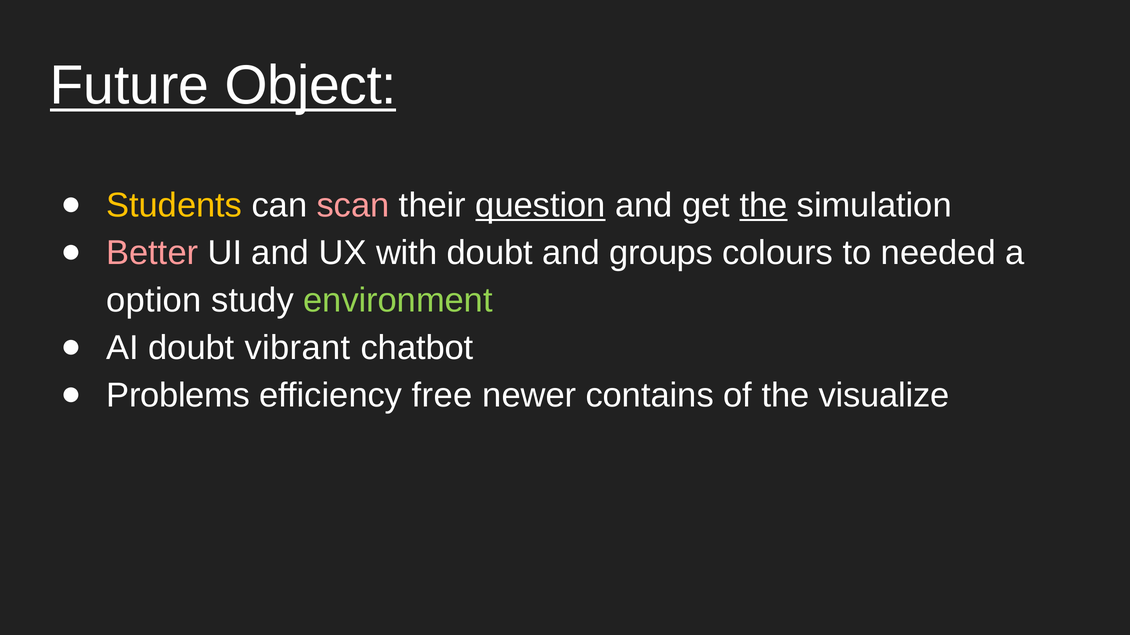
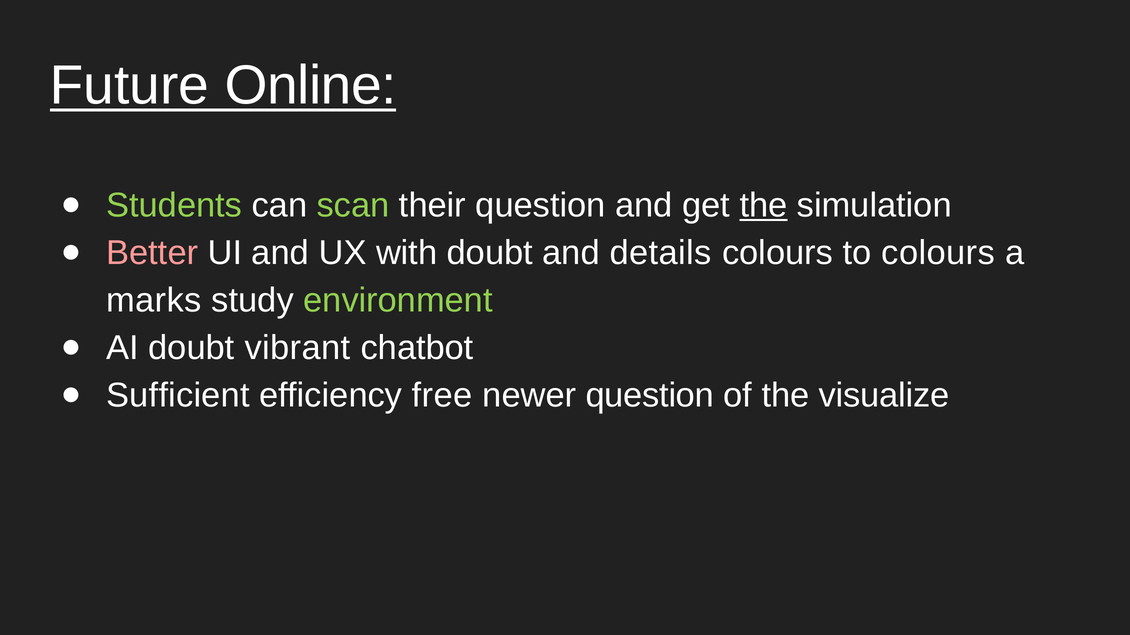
Object: Object -> Online (311, 86)
Students colour: yellow -> light green (174, 206)
scan colour: pink -> light green (353, 206)
question underline: present -> none (541, 206)
groups: groups -> details (661, 253)
to needed: needed -> colours (938, 253)
option: option -> marks (154, 301)
Problems: Problems -> Sufficient (178, 396)
newer contains: contains -> question (650, 396)
